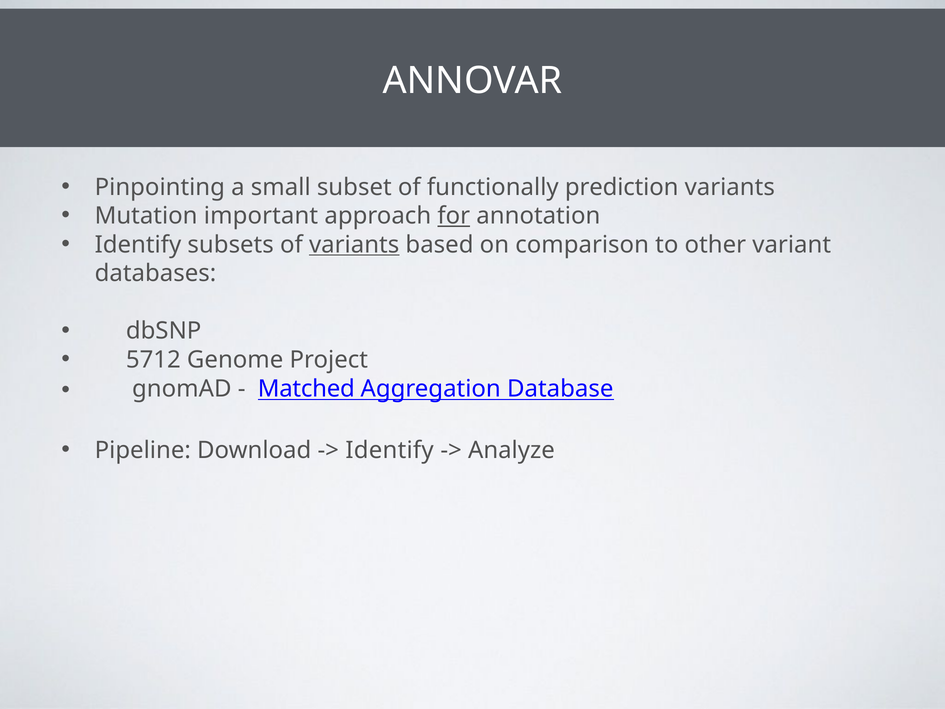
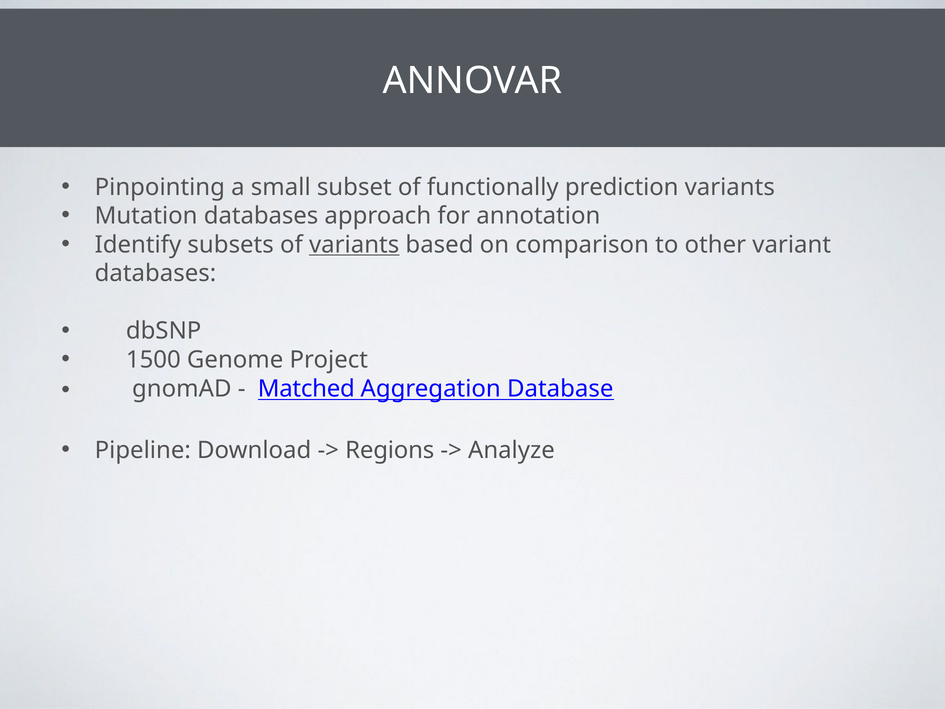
Mutation important: important -> databases (261, 216)
for underline: present -> none (454, 216)
5712: 5712 -> 1500 (153, 360)
Identify: Identify -> Regions (390, 450)
